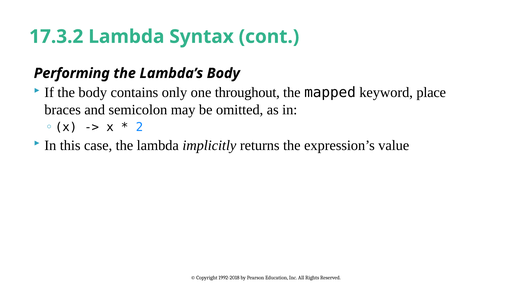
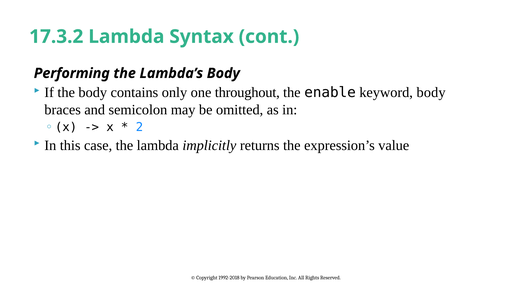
mapped: mapped -> enable (330, 92)
keyword place: place -> body (431, 92)
